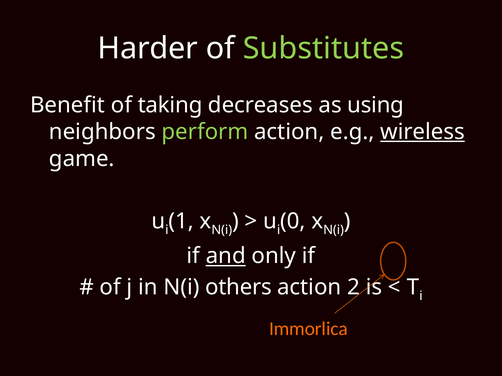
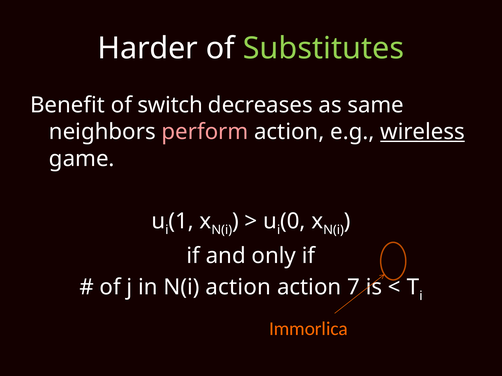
taking: taking -> switch (170, 105)
using: using -> same (376, 105)
perform colour: light green -> pink (205, 132)
and underline: present -> none (226, 256)
N(i others: others -> action (238, 288)
2: 2 -> 7 (354, 288)
